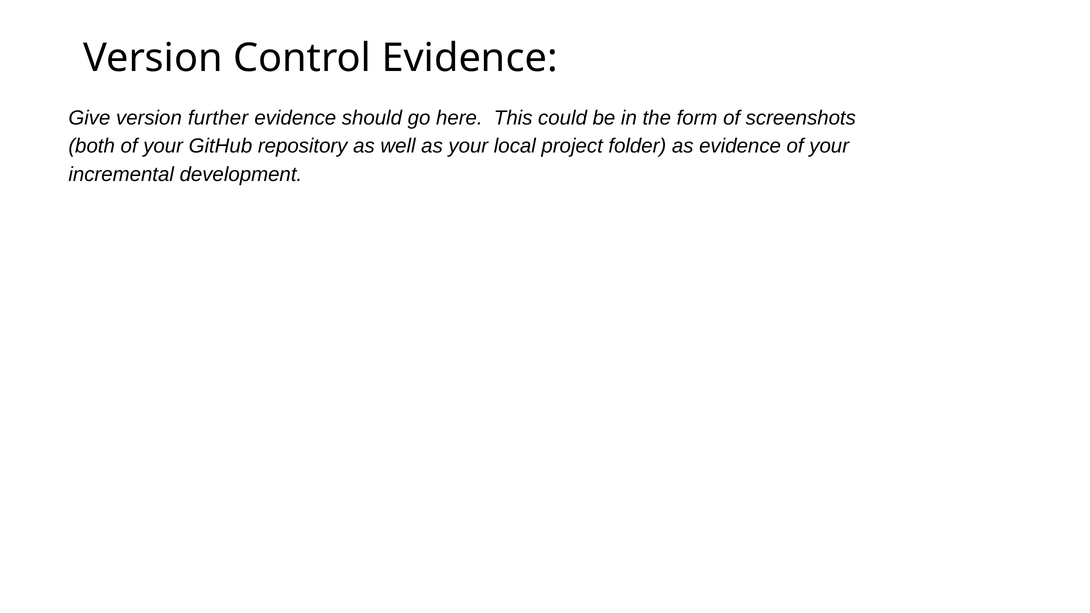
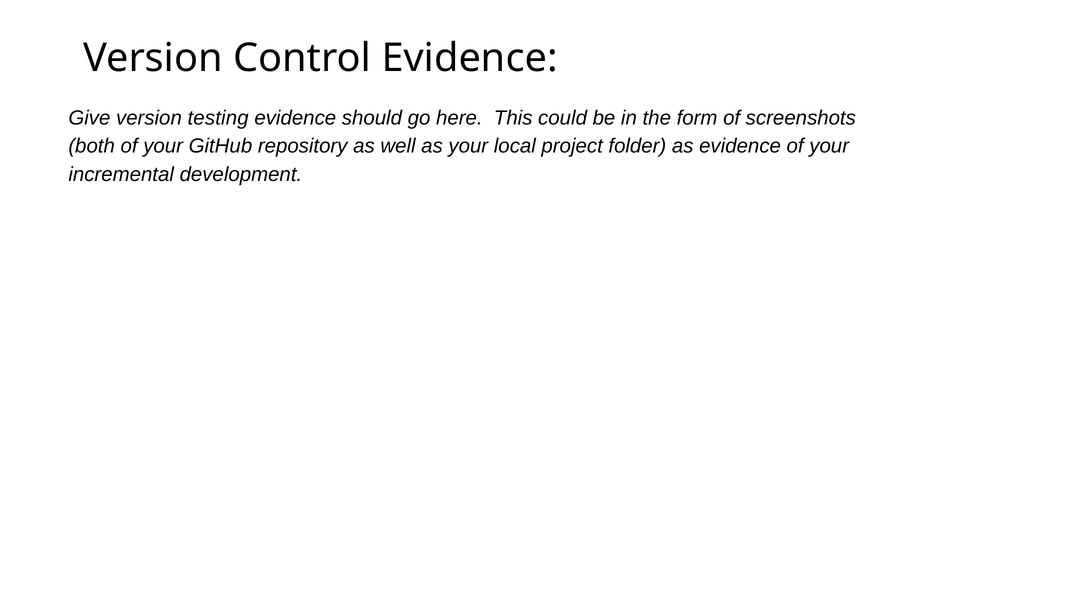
further: further -> testing (218, 118)
